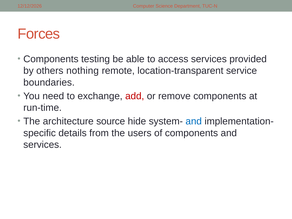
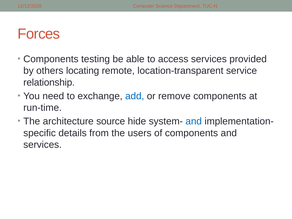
nothing: nothing -> locating (83, 71)
boundaries: boundaries -> relationship (49, 82)
add colour: red -> blue (135, 96)
